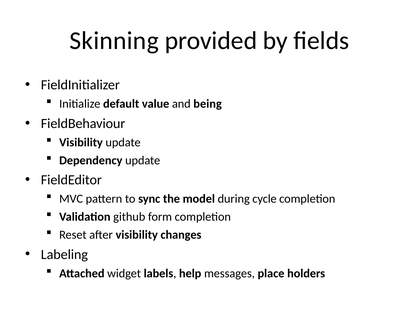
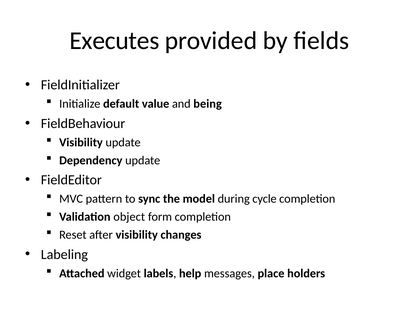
Skinning: Skinning -> Executes (114, 41)
github: github -> object (129, 216)
